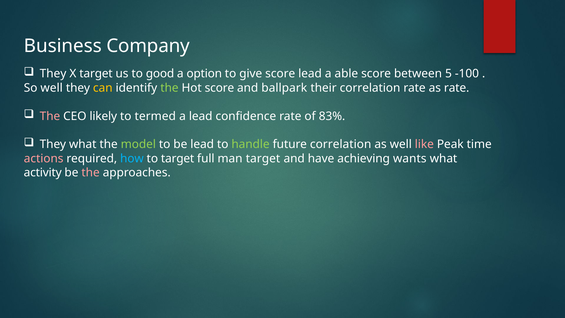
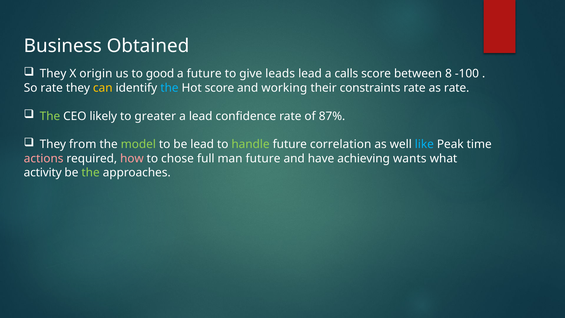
Company: Company -> Obtained (148, 46)
X target: target -> origin (96, 74)
a option: option -> future (204, 74)
give score: score -> leads (280, 74)
able: able -> calls (346, 74)
5: 5 -> 8 (448, 74)
So well: well -> rate (52, 88)
the colour: light green -> light blue (169, 88)
ballpark: ballpark -> working (284, 88)
their correlation: correlation -> constraints (370, 88)
The colour: pink -> light green (50, 116)
termed: termed -> greater (155, 116)
83%: 83% -> 87% (332, 116)
They what: what -> from (83, 144)
like colour: pink -> light blue (424, 144)
how colour: light blue -> pink (132, 158)
to target: target -> chose (177, 158)
man target: target -> future (263, 158)
the colour: pink -> light green (91, 173)
